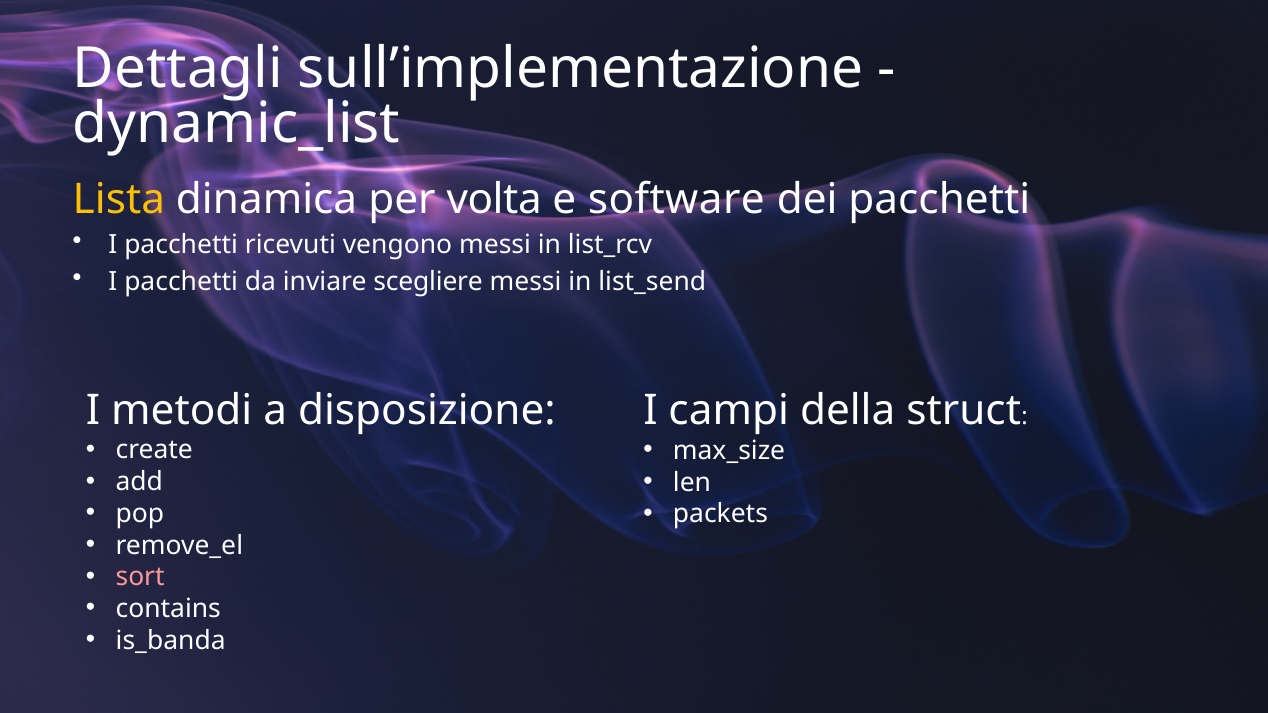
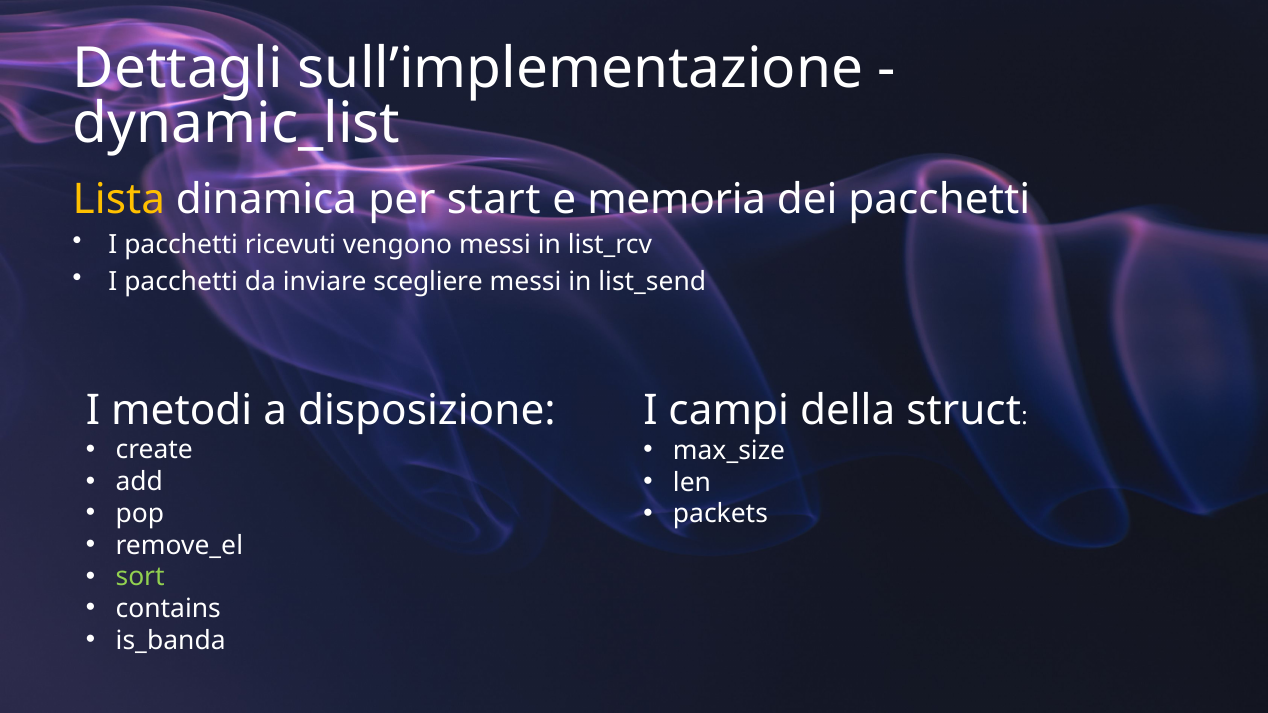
volta: volta -> start (494, 199)
software: software -> memoria (677, 199)
sort colour: pink -> light green (140, 577)
